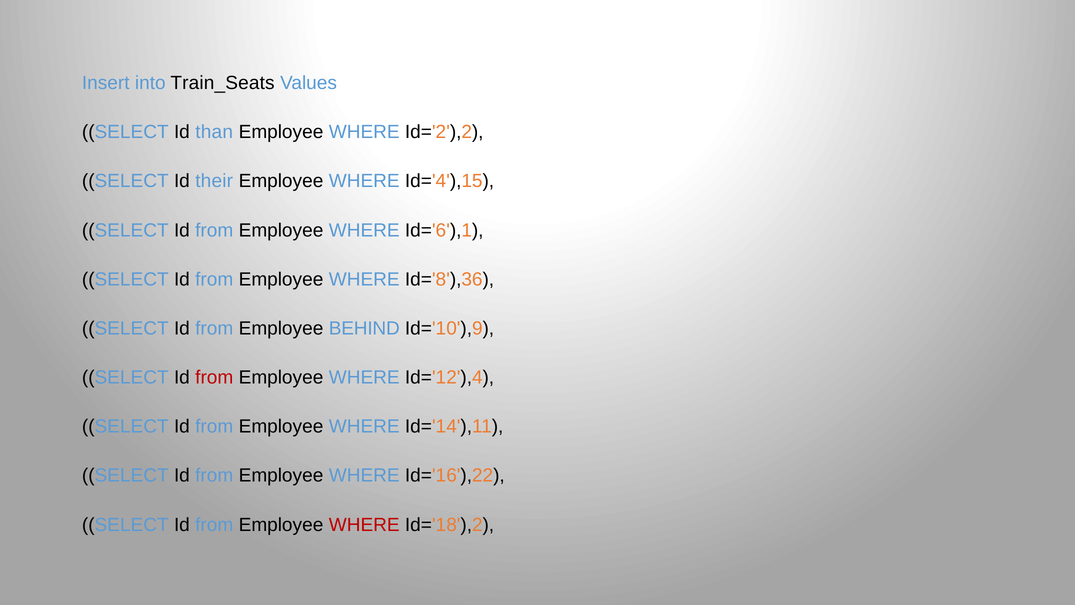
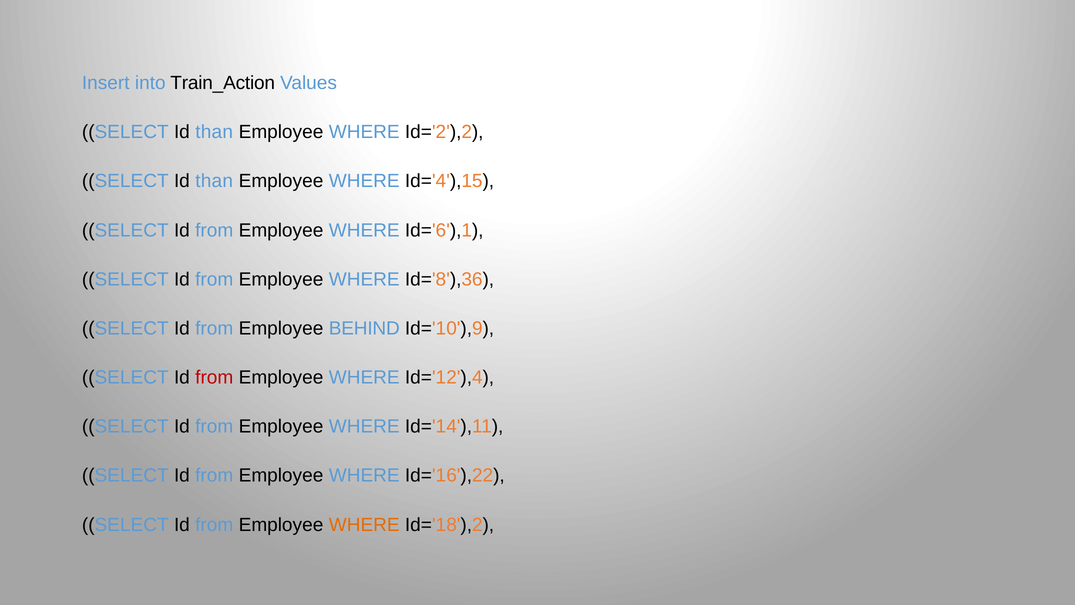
Train_Seats: Train_Seats -> Train_Action (223, 83)
their: their -> than (214, 181)
WHERE colour: red -> orange (364, 525)
